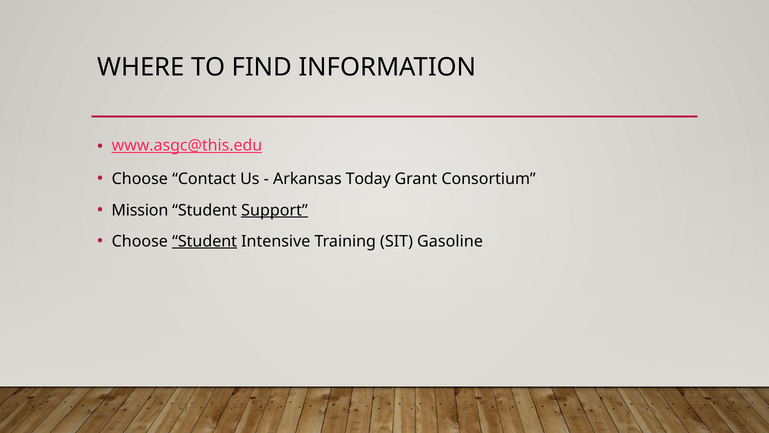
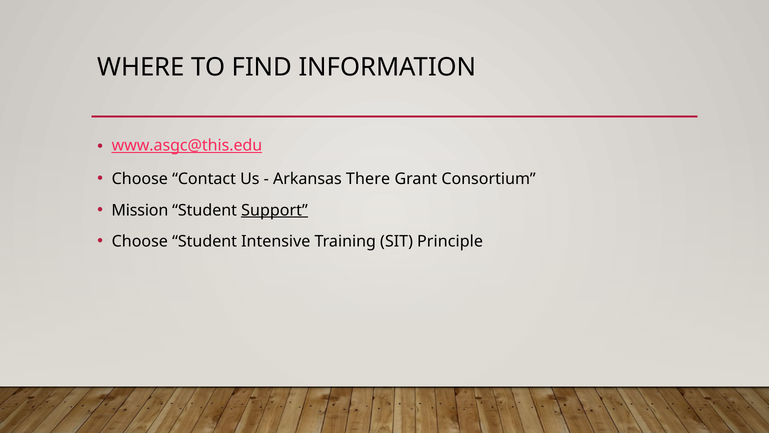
Today: Today -> There (368, 179)
Student underline: present -> none (205, 241)
Gasoline: Gasoline -> Principle (450, 241)
